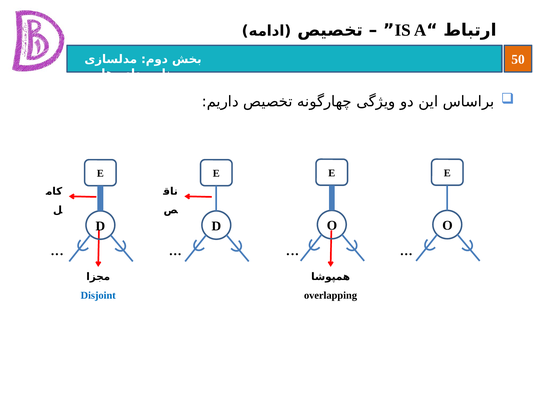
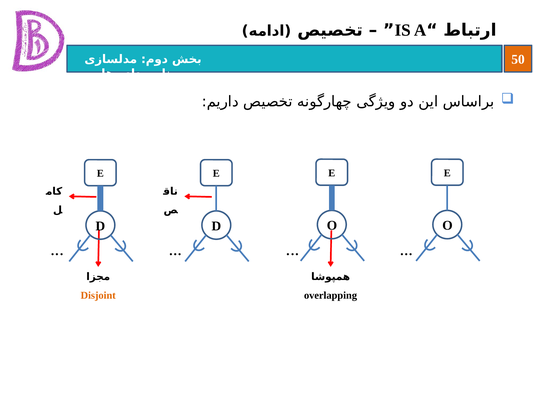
Disjoint colour: blue -> orange (98, 295)
